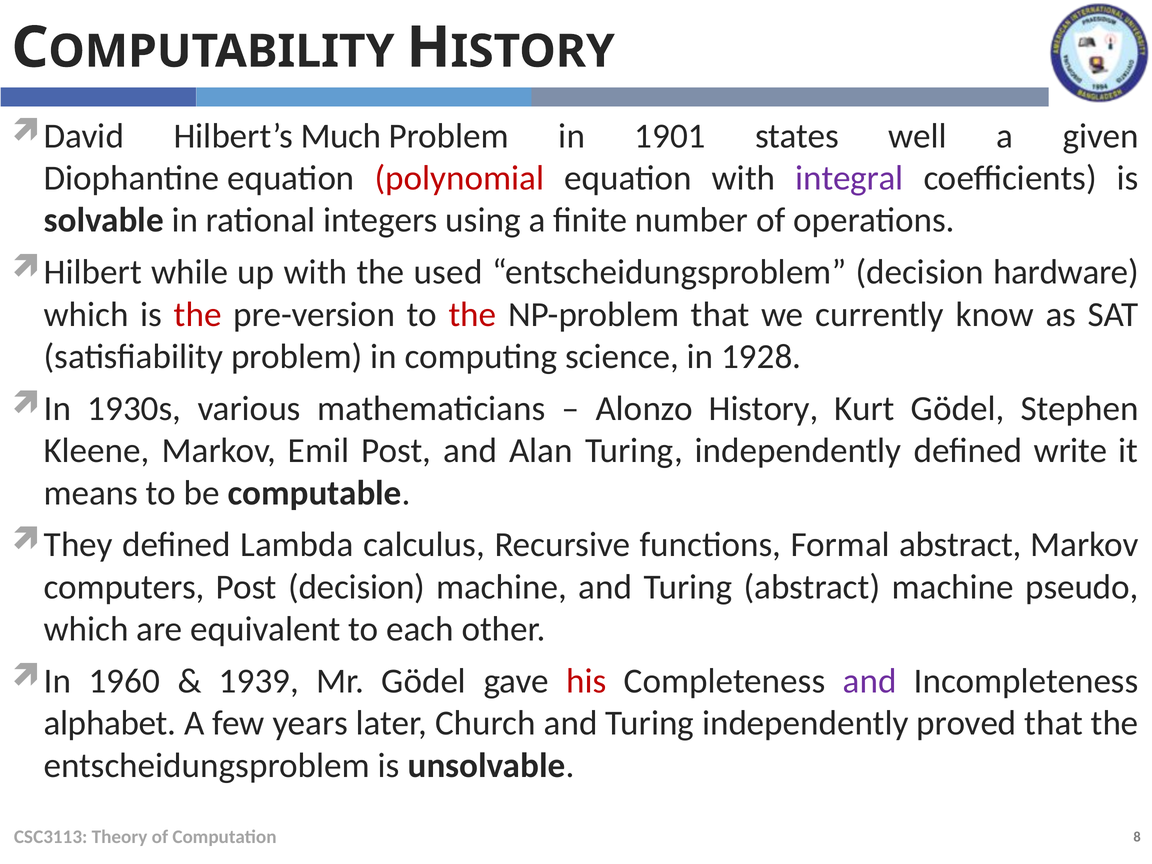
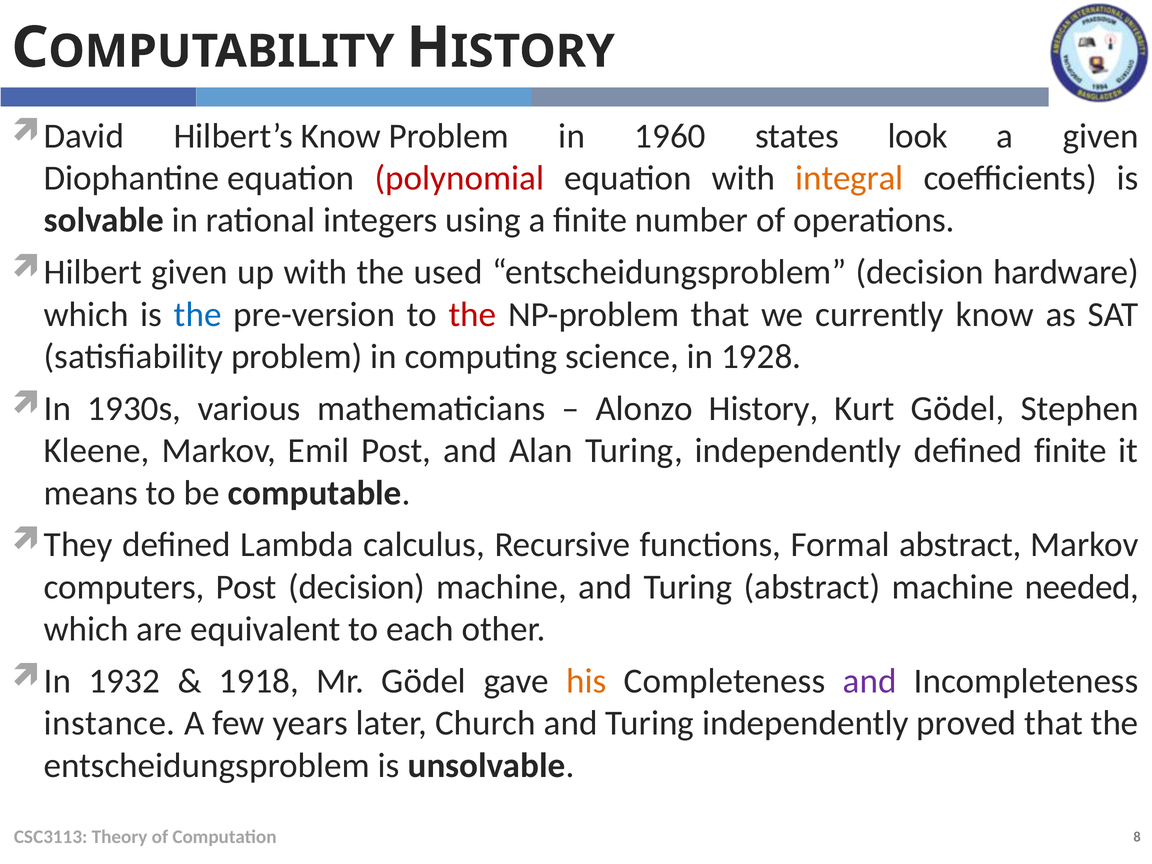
Hilbert’s Much: Much -> Know (341, 136)
1901: 1901 -> 1960 (670, 136)
well: well -> look (918, 136)
integral colour: purple -> orange (849, 178)
while: while -> given (190, 272)
the colour: red -> blue (198, 314)
defined write: write -> finite (1070, 451)
pseudo: pseudo -> needed (1082, 587)
1960: 1960 -> 1932 (124, 681)
1939: 1939 -> 1918 (259, 681)
his colour: red -> orange (586, 681)
alphabet: alphabet -> instance (110, 723)
